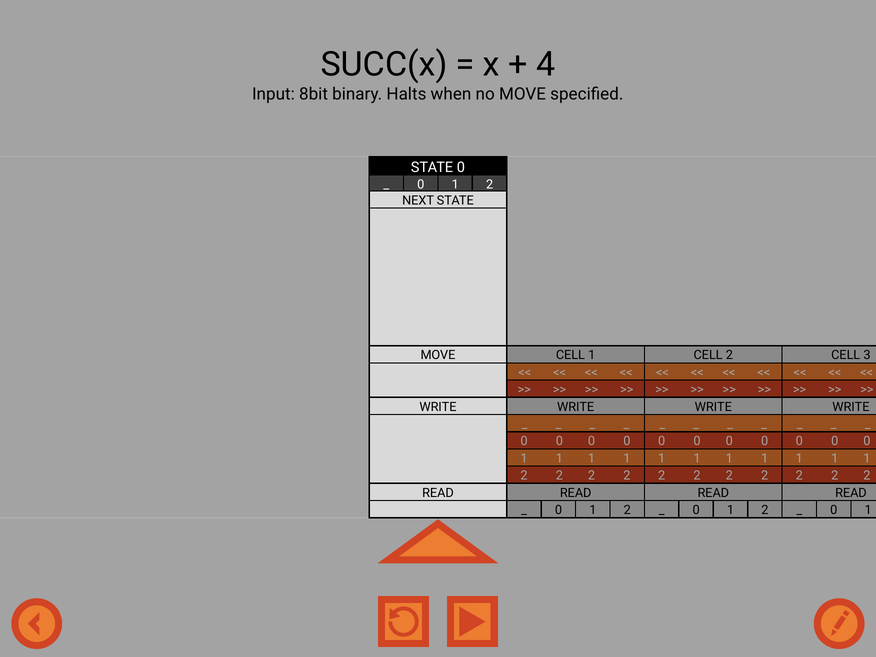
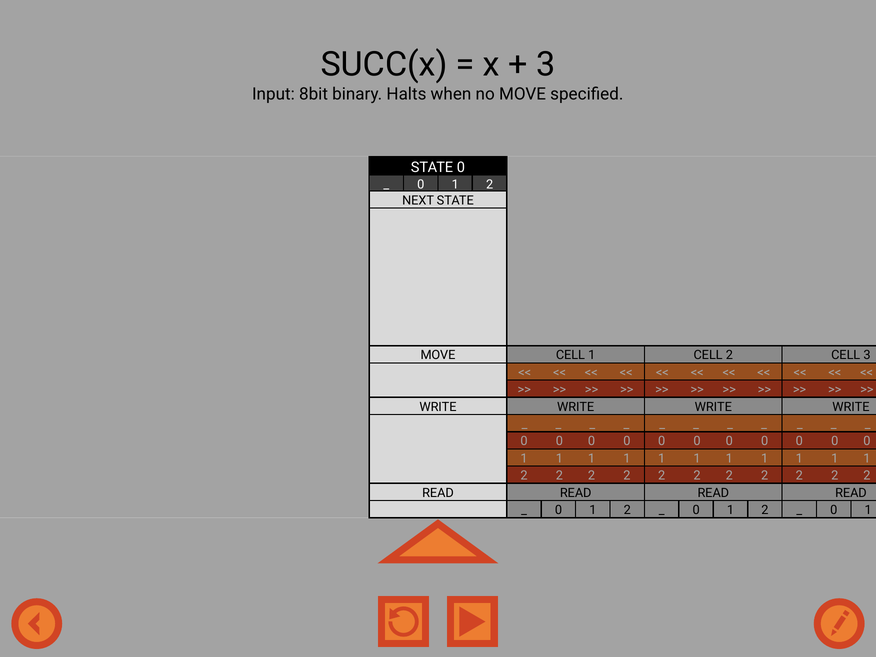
4: 4 -> 3 (546, 65)
